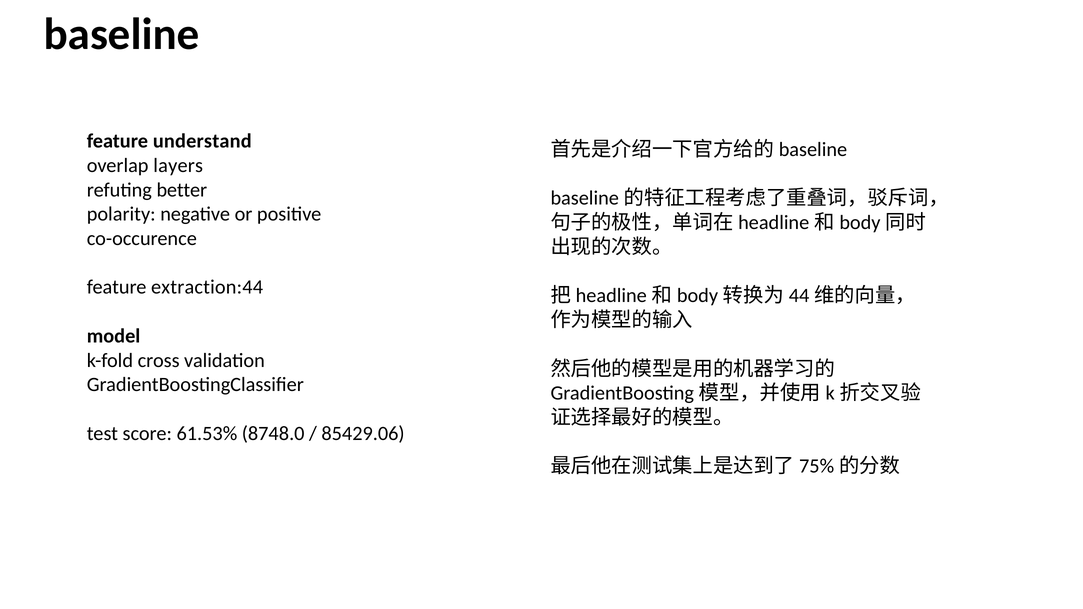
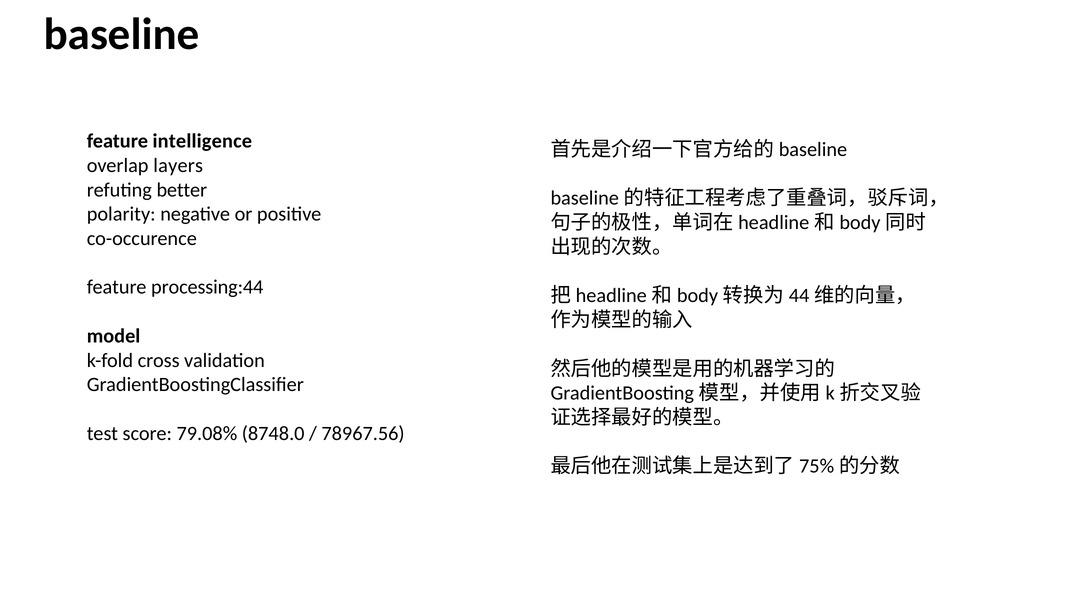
understand: understand -> intelligence (202, 141)
extraction:44: extraction:44 -> processing:44 (207, 287)
61.53%: 61.53% -> 79.08% (207, 434)
85429.06: 85429.06 -> 78967.56 (363, 434)
